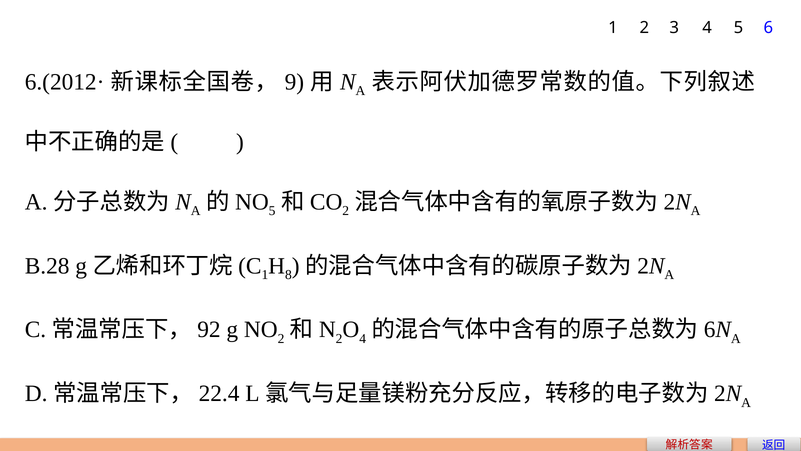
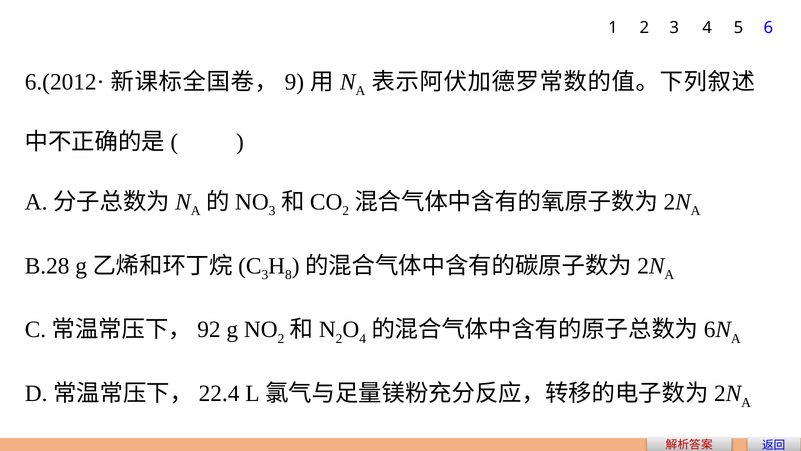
5: 5 -> 3 (272, 211)
1: 1 -> 3 (265, 275)
